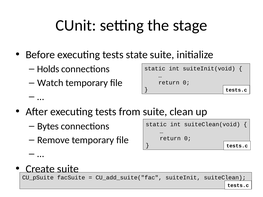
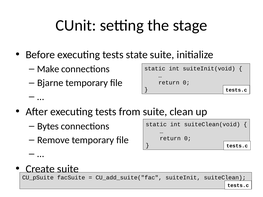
Holds: Holds -> Make (48, 69)
Watch: Watch -> Bjarne (50, 83)
